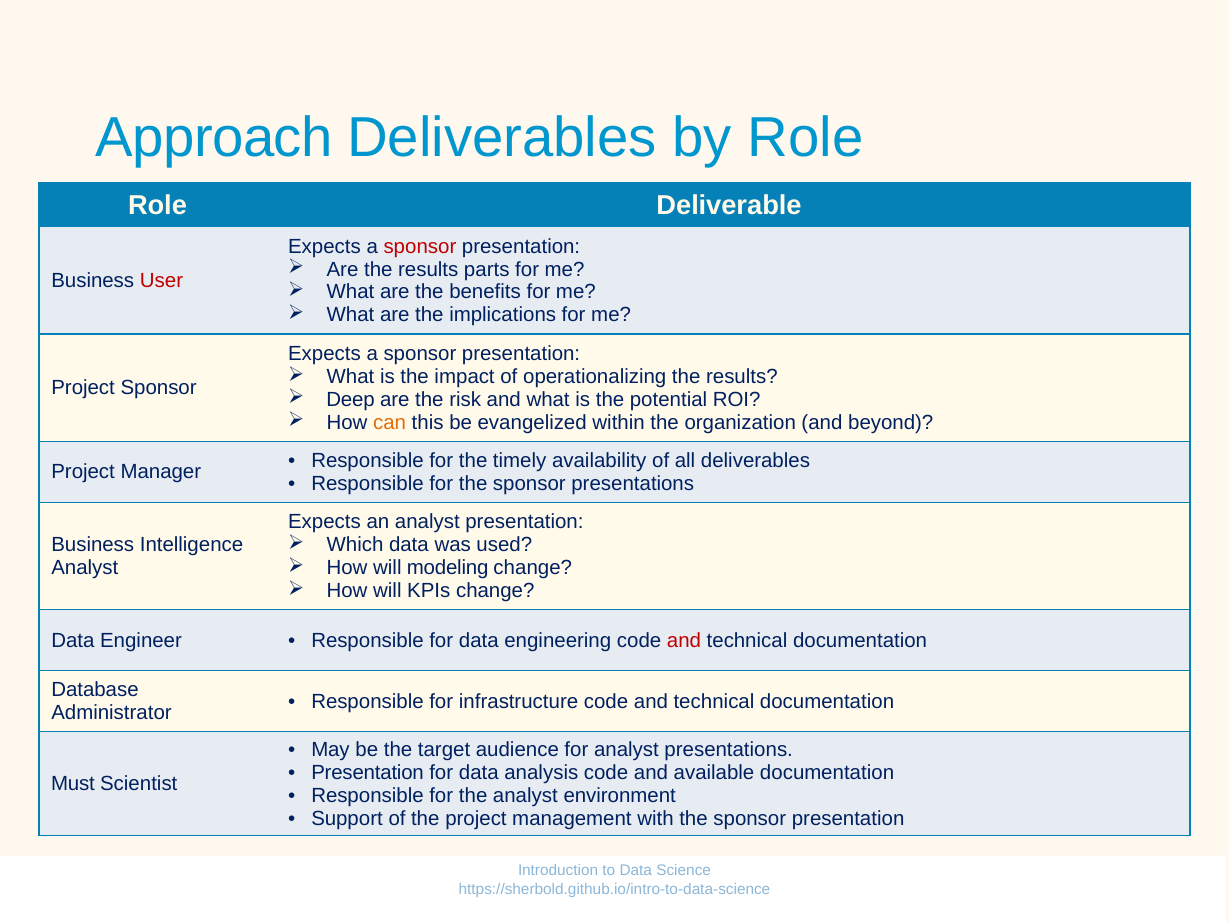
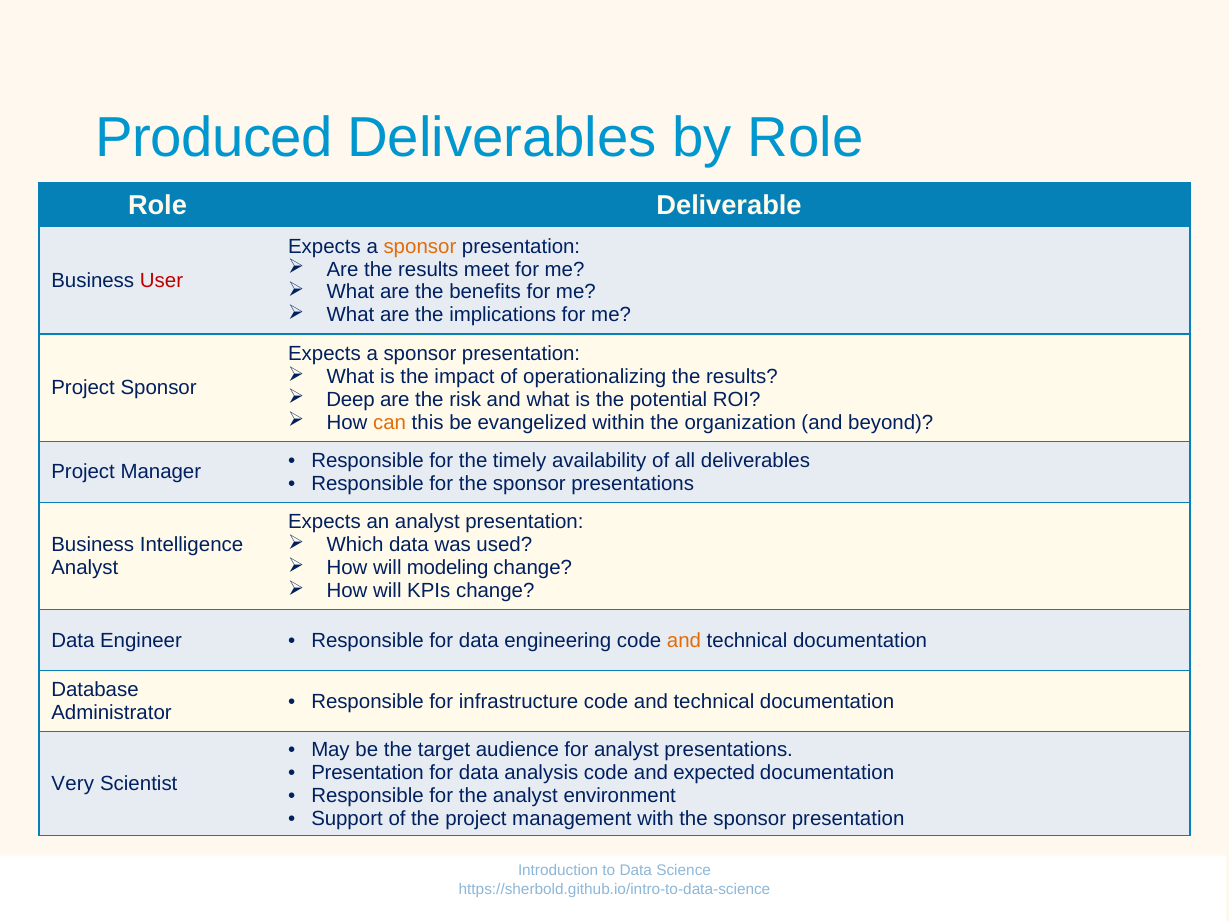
Approach: Approach -> Produced (214, 138)
sponsor colour: red -> orange (420, 246)
parts: parts -> meet (487, 269)
and colour: red -> orange (684, 640)
available: available -> expected (714, 772)
Must: Must -> Very (73, 784)
